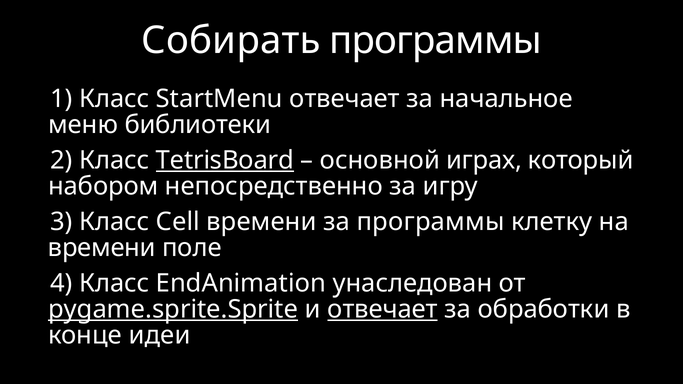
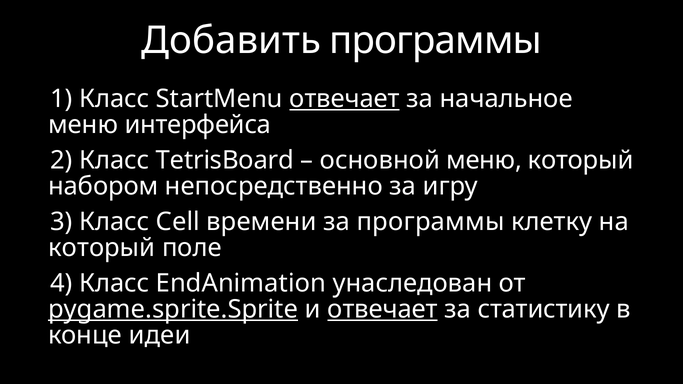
Собирать: Собирать -> Добавить (231, 41)
отвечает underline: none -> present (345, 99)
библиотеки: библиотеки -> интерфейса (198, 125)
TetrisBoard underline: present -> none (225, 160)
основной играх: играх -> меню (484, 160)
времени: времени -> который (102, 248)
обработки: обработки -> статистику (544, 309)
